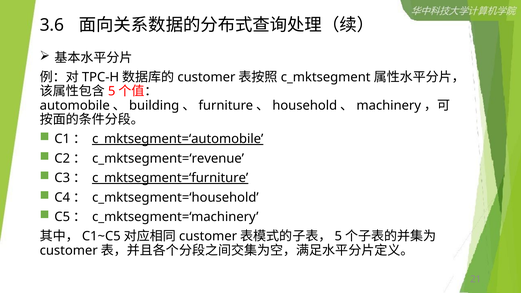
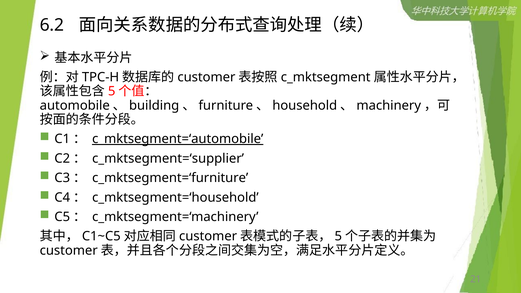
3.6: 3.6 -> 6.2 (52, 25)
c_mktsegment=‘revenue: c_mktsegment=‘revenue -> c_mktsegment=‘supplier (168, 158)
c_mktsegment=‘furniture underline: present -> none (170, 178)
